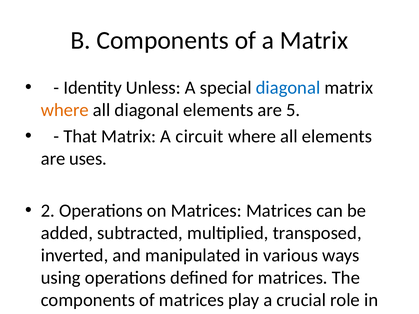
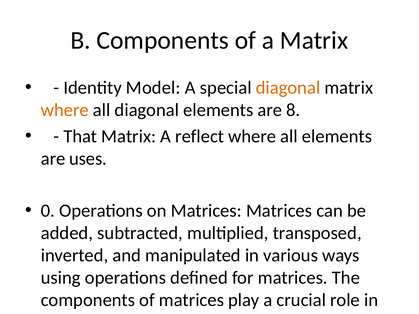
Unless: Unless -> Model (153, 88)
diagonal colour: blue -> orange (288, 88)
5: 5 -> 8 (293, 110)
circuit: circuit -> reflect (200, 136)
2: 2 -> 0 (48, 211)
